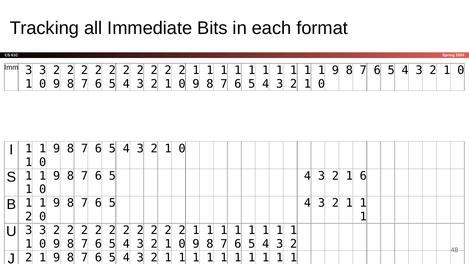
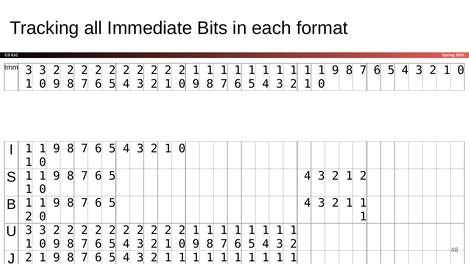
3 2 1 6: 6 -> 2 (363, 176)
